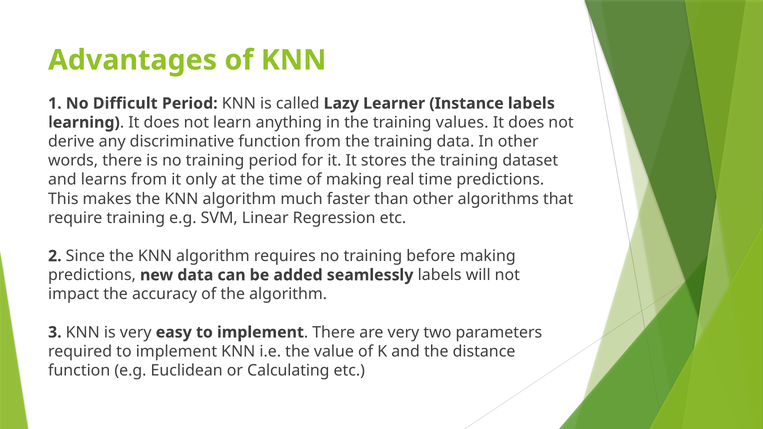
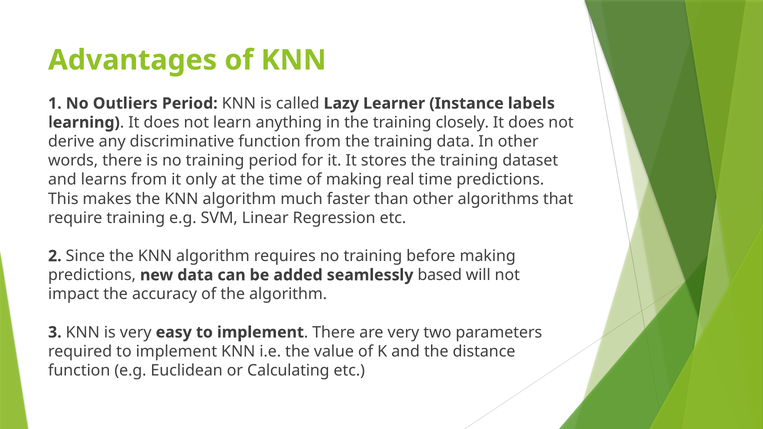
Difficult: Difficult -> Outliers (125, 103)
values: values -> closely (462, 123)
seamlessly labels: labels -> based (440, 275)
